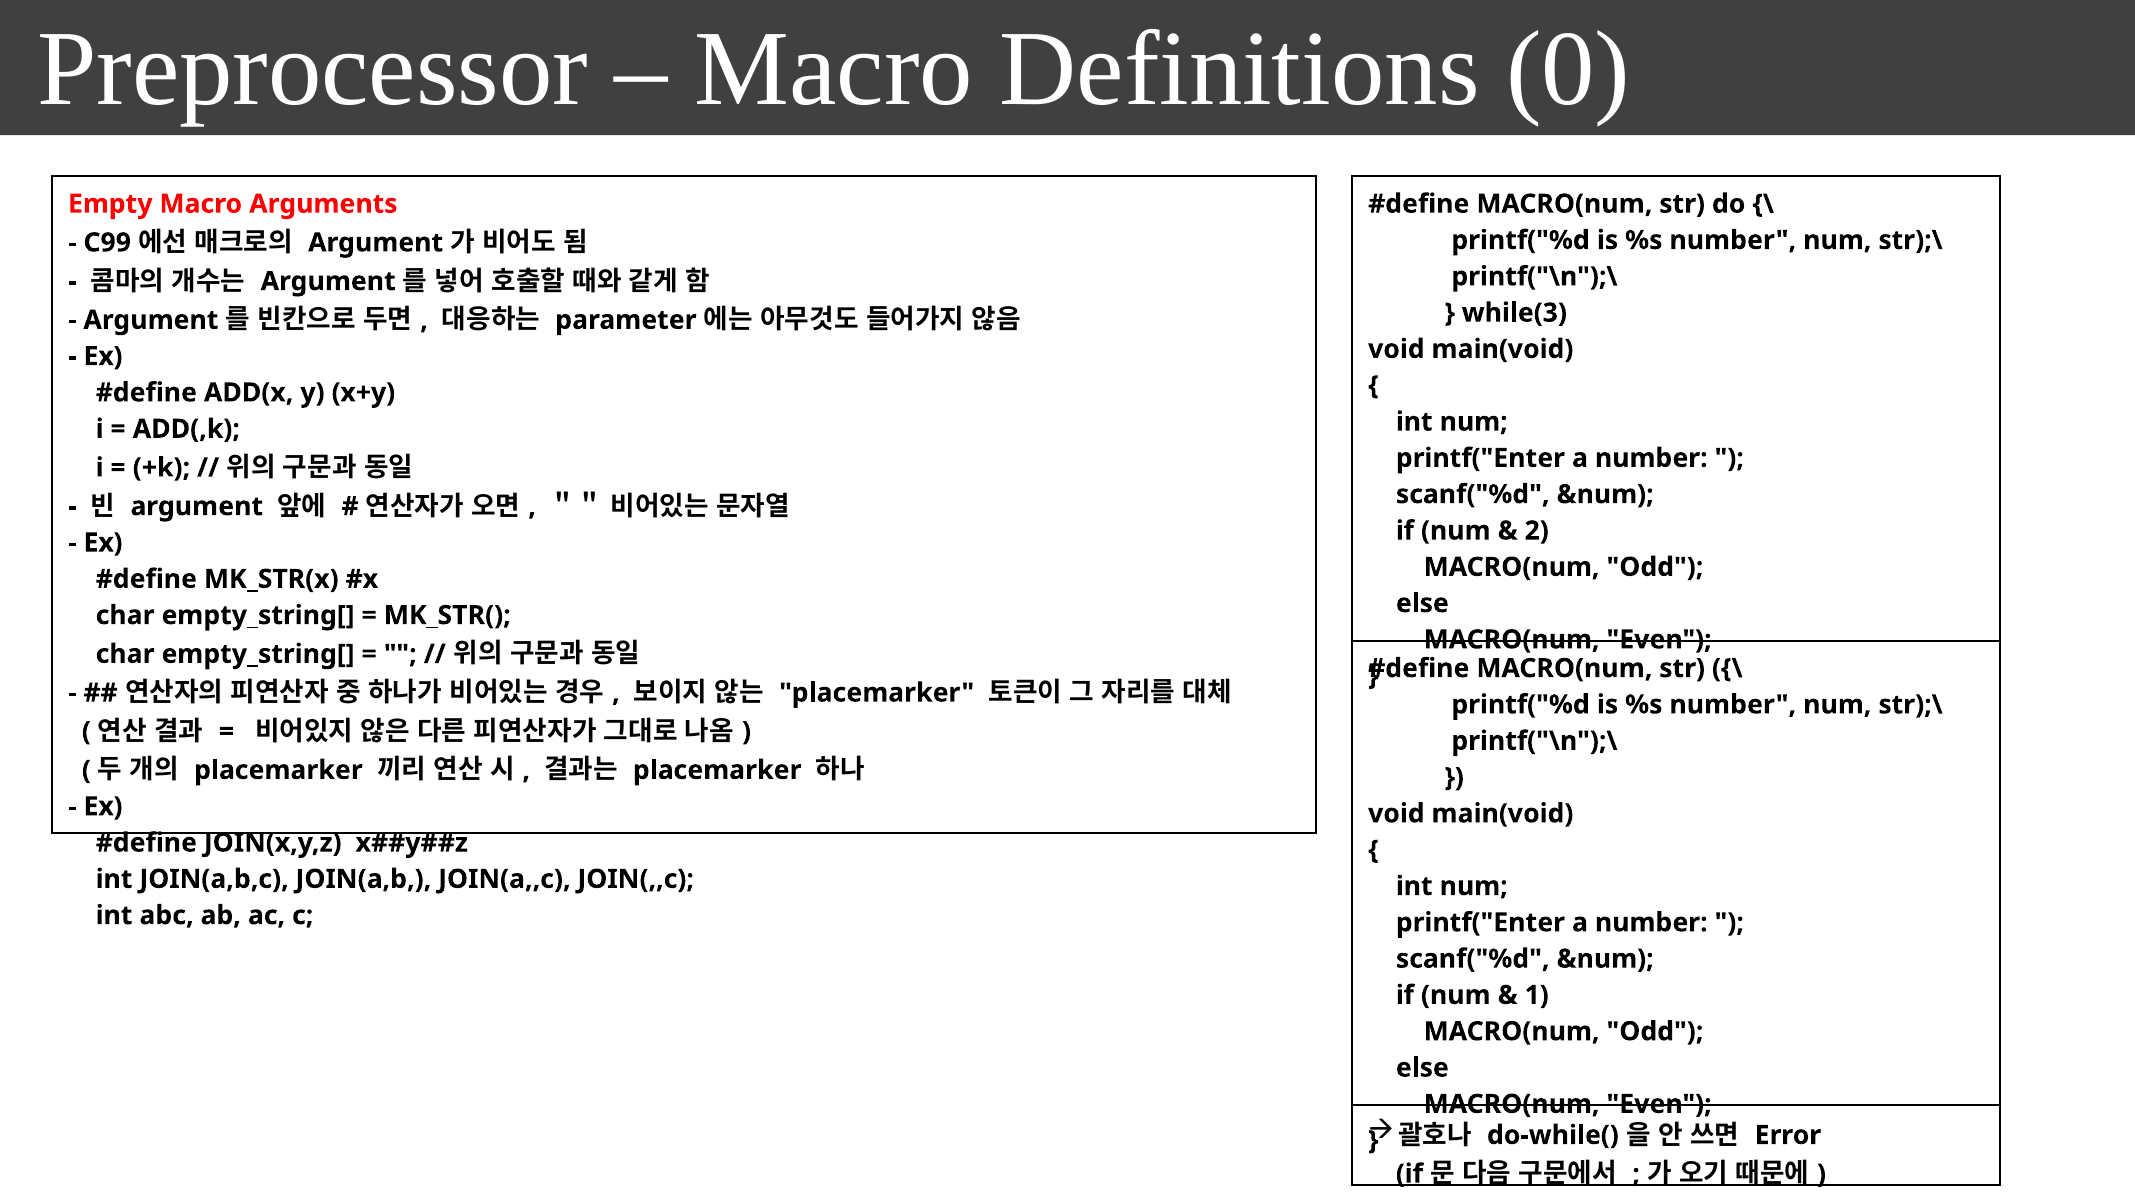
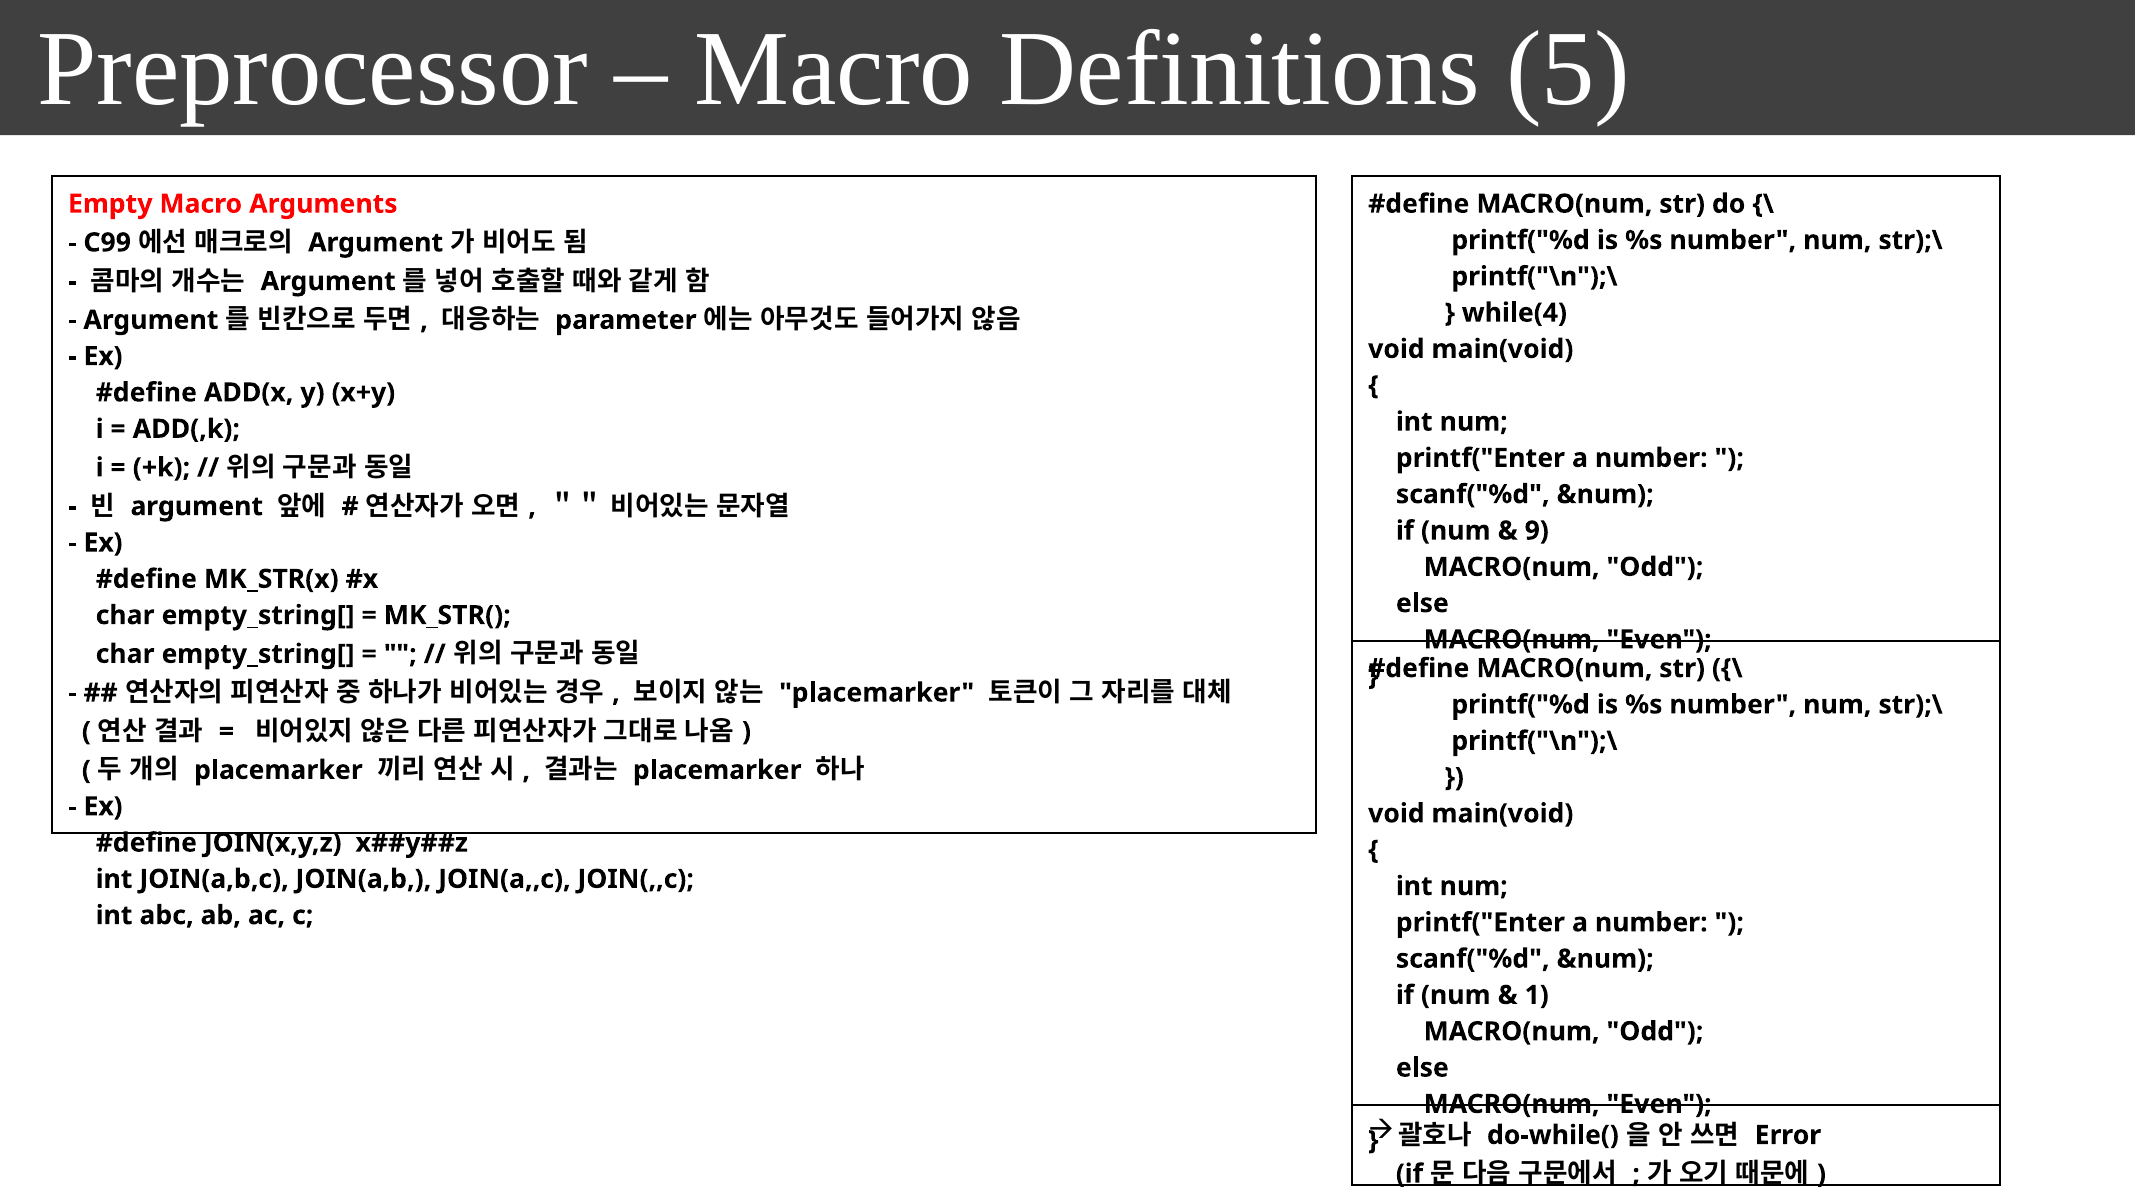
0: 0 -> 5 (1568, 69)
while(3: while(3 -> while(4 (1514, 313)
2: 2 -> 9 (1537, 531)
